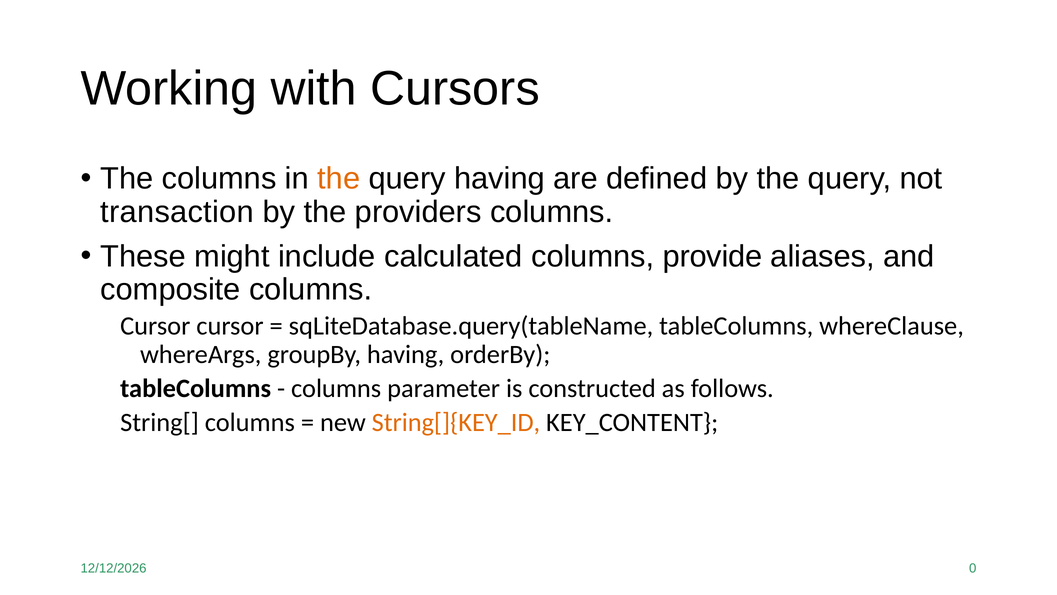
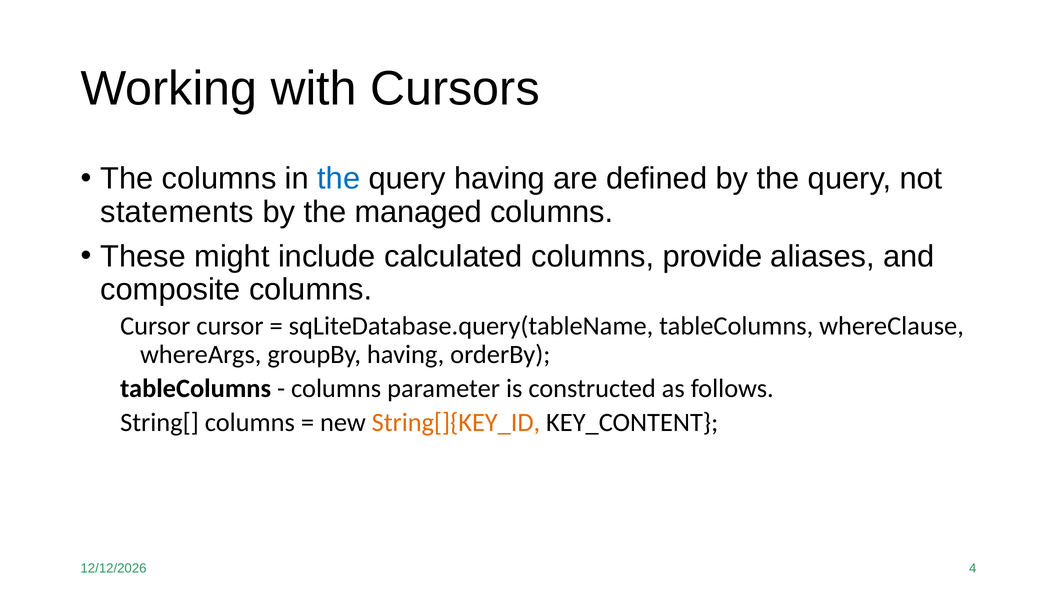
the colour: orange -> blue (339, 179)
transaction: transaction -> statements (177, 212)
providers: providers -> managed (418, 212)
0: 0 -> 4 (973, 568)
